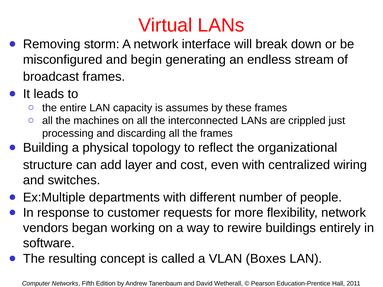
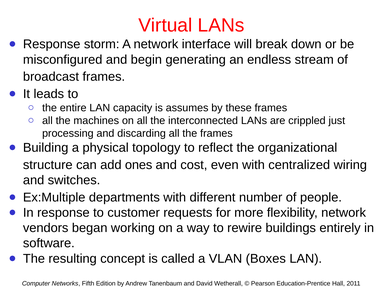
Removing: Removing -> Response (52, 44)
layer: layer -> ones (139, 165)
